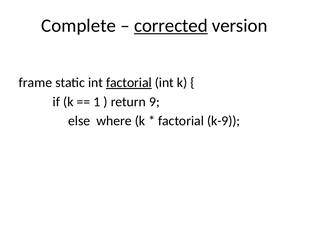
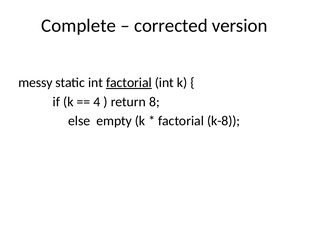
corrected underline: present -> none (171, 26)
frame: frame -> messy (35, 83)
1: 1 -> 4 (97, 102)
9: 9 -> 8 (154, 102)
where: where -> empty (114, 121)
k-9: k-9 -> k-8 (224, 121)
